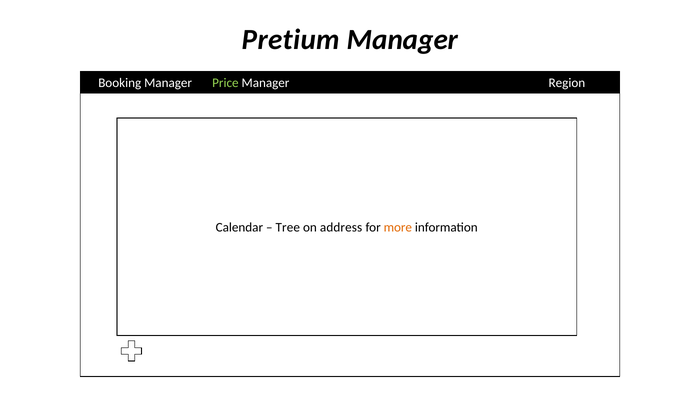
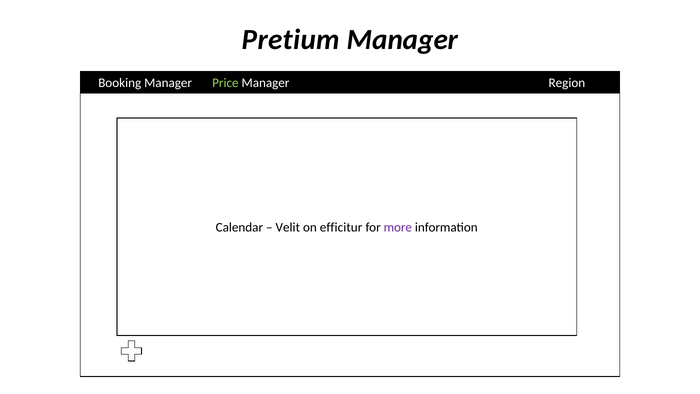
Tree: Tree -> Velit (288, 227)
address: address -> efficitur (341, 227)
more colour: orange -> purple (398, 227)
